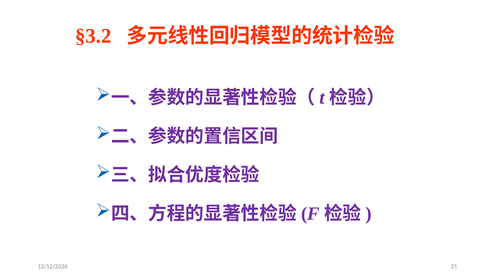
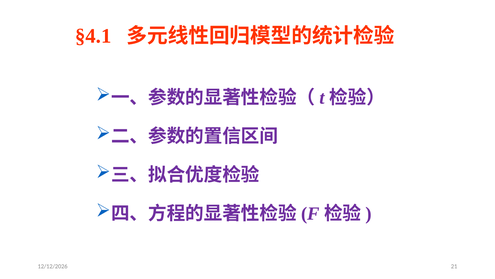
§3.2: §3.2 -> §4.1 (93, 36)
